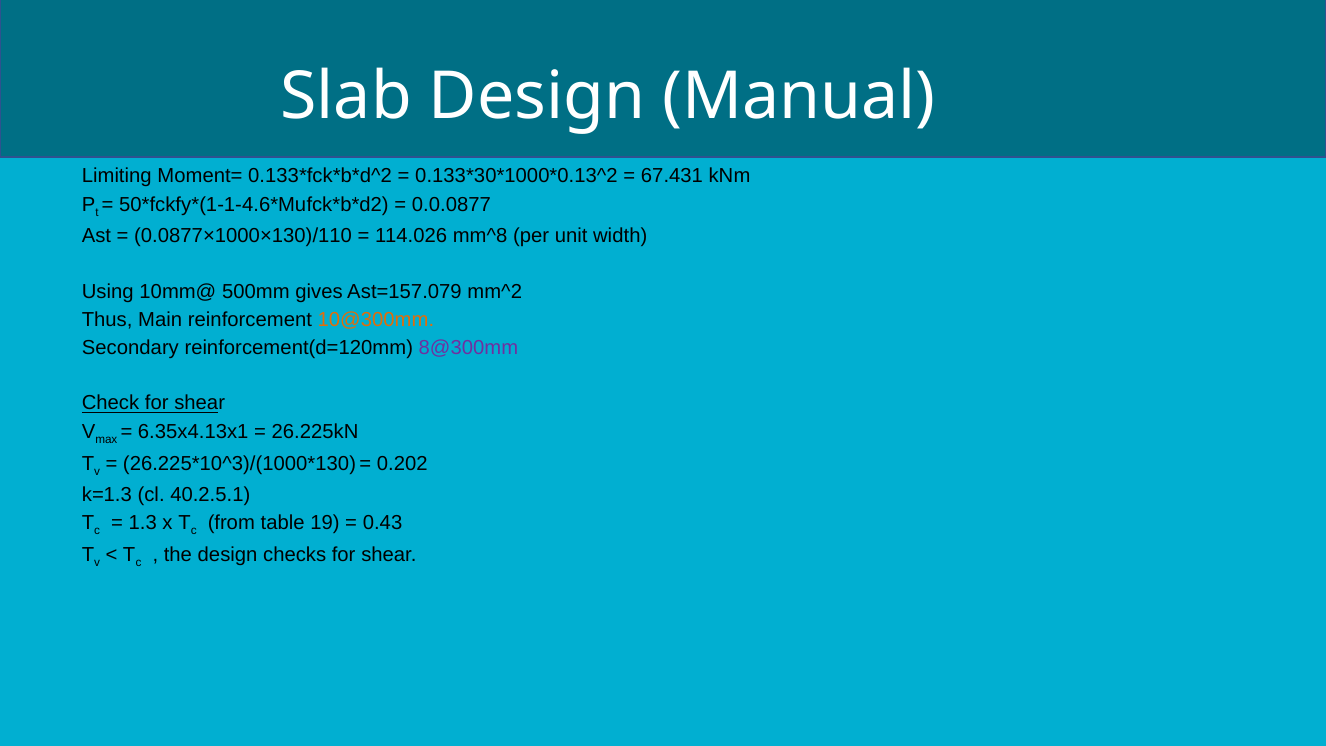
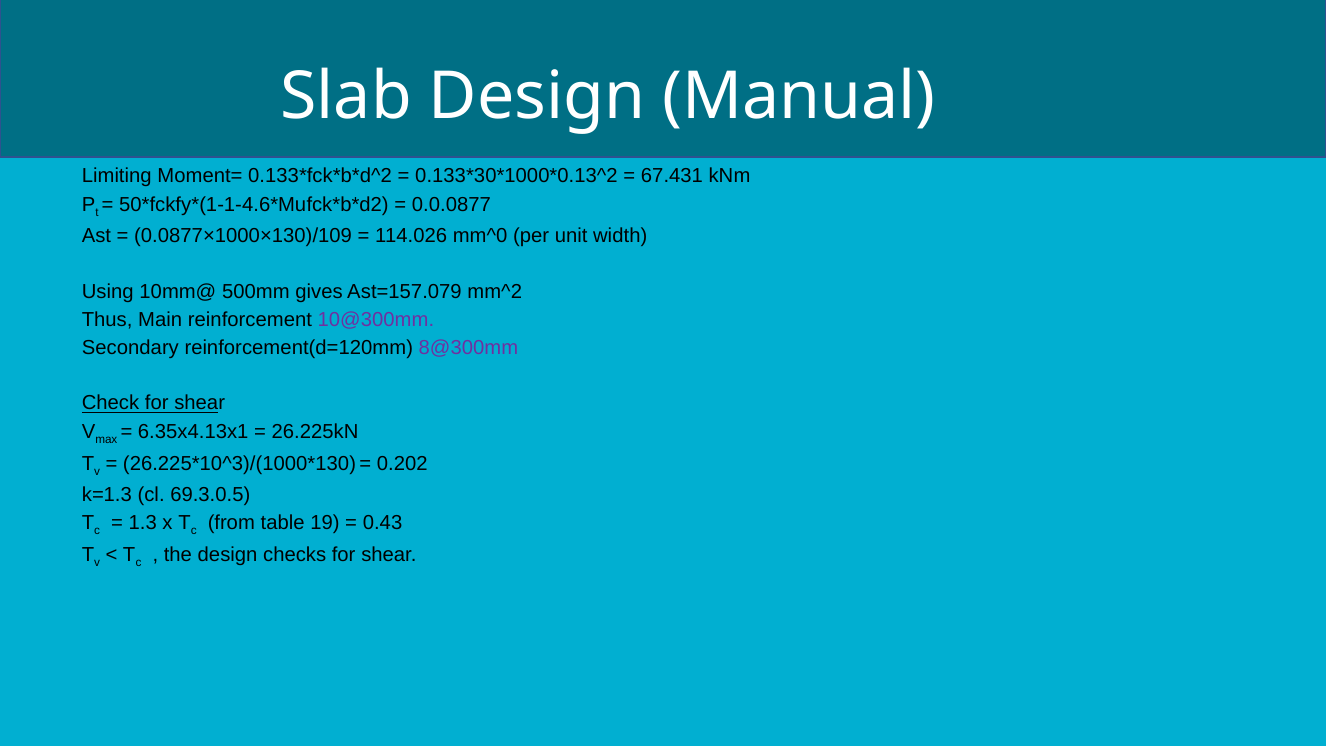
0.0877×1000×130)/110: 0.0877×1000×130)/110 -> 0.0877×1000×130)/109 (243, 236)
mm^8: mm^8 -> mm^0 (480, 236)
10@300mm colour: orange -> purple (376, 319)
40.2.5.1: 40.2.5.1 -> 69.3.0.5 (210, 495)
